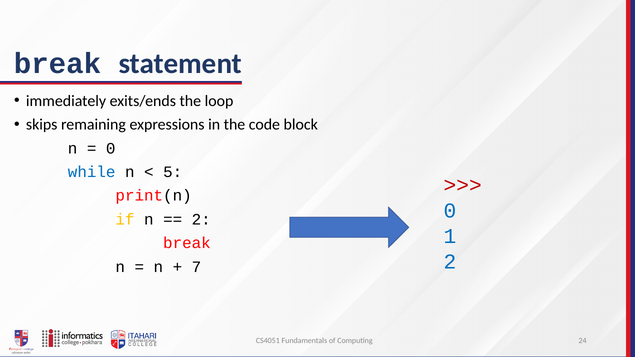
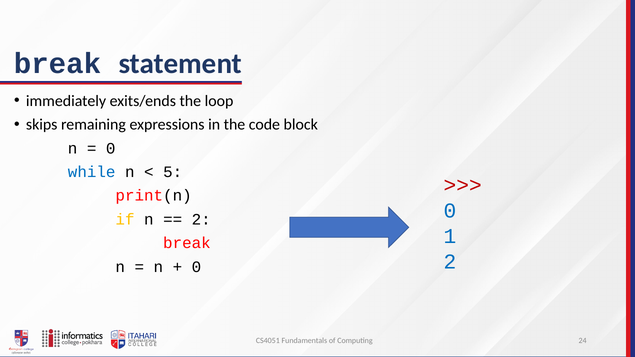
7: 7 -> 0 (196, 267)
